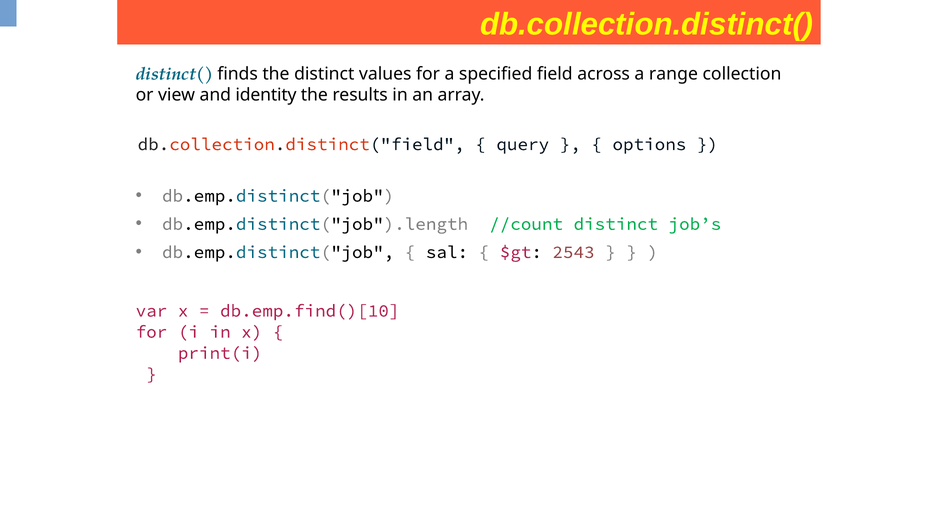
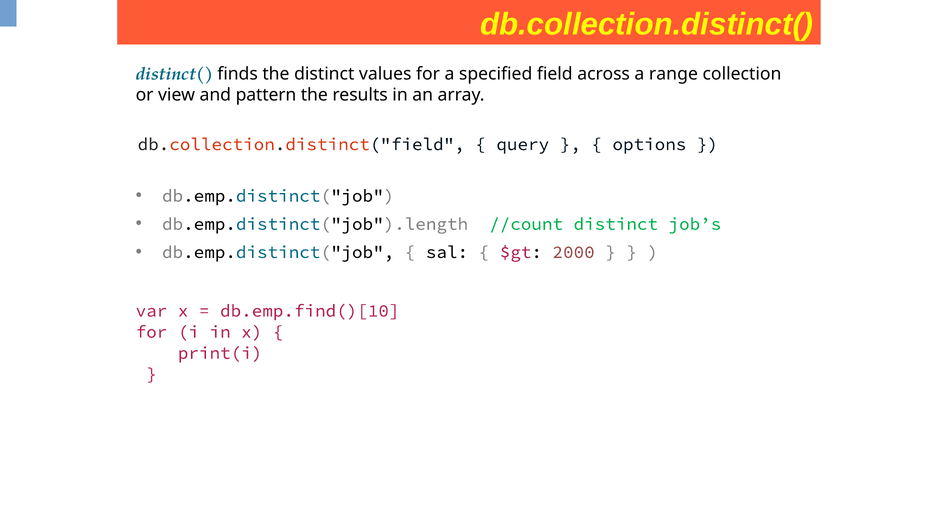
identity: identity -> pattern (266, 95)
2543: 2543 -> 2000 (574, 252)
